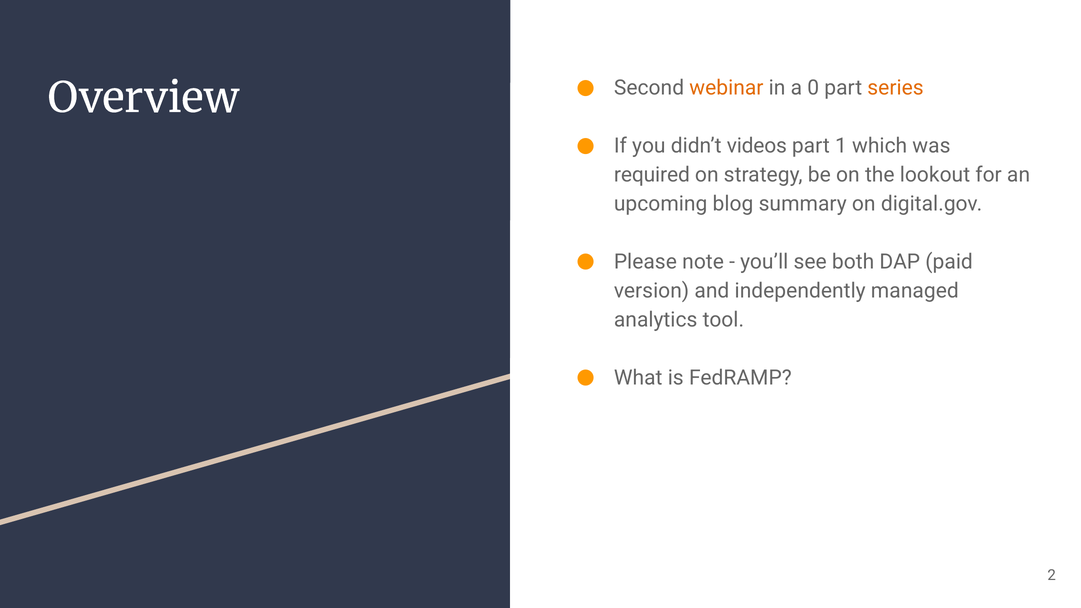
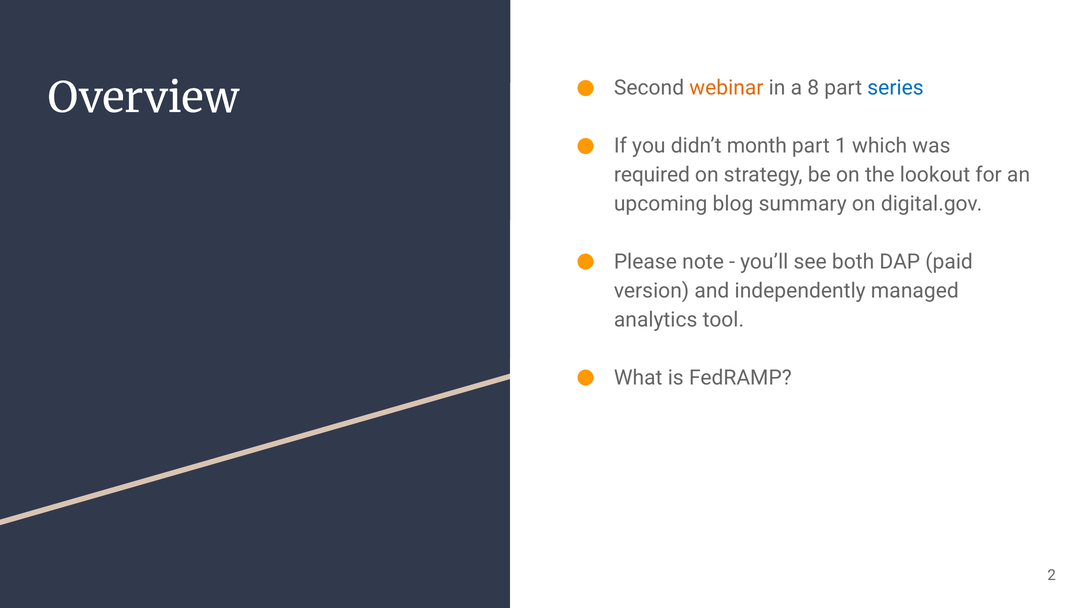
0: 0 -> 8 (813, 88)
series colour: orange -> blue (896, 88)
videos: videos -> month (757, 146)
